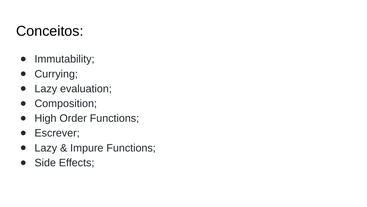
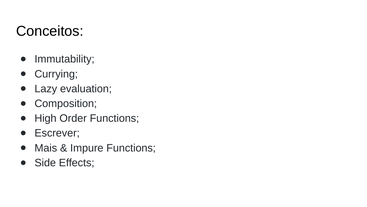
Lazy: Lazy -> Mais (46, 148)
